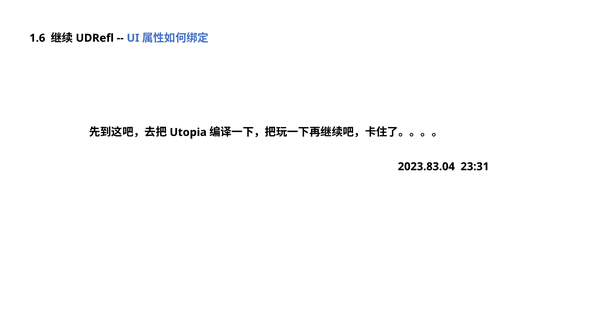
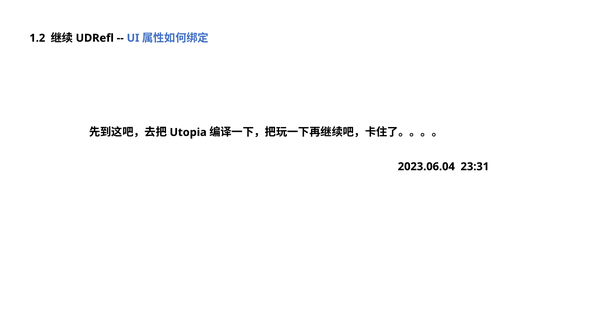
1.6: 1.6 -> 1.2 (37, 38)
2023.83.04: 2023.83.04 -> 2023.06.04 (426, 167)
